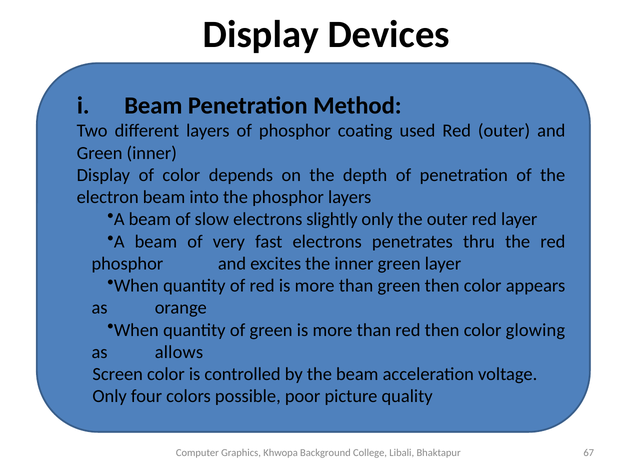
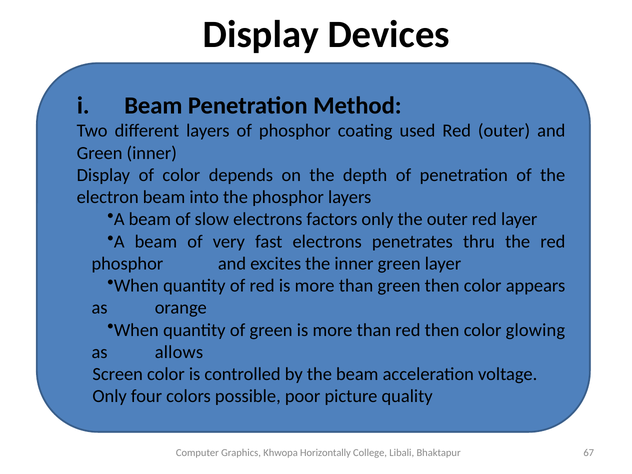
slightly: slightly -> factors (332, 219)
Background: Background -> Horizontally (325, 453)
